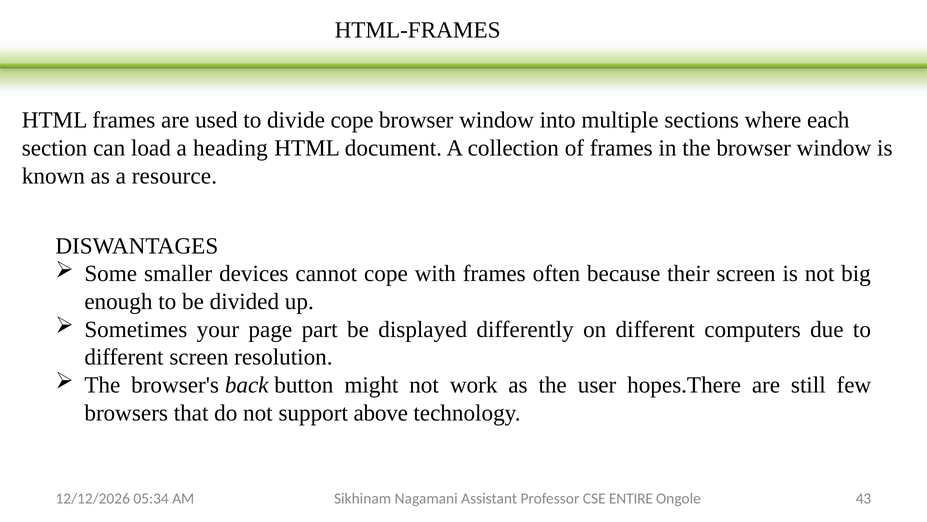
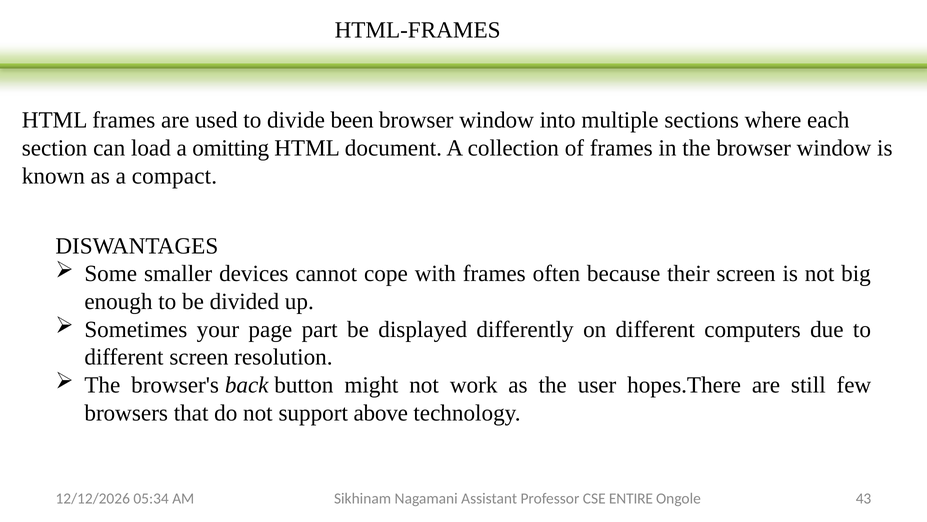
divide cope: cope -> been (352, 120)
heading: heading -> omitting (231, 148)
resource: resource -> compact (174, 176)
